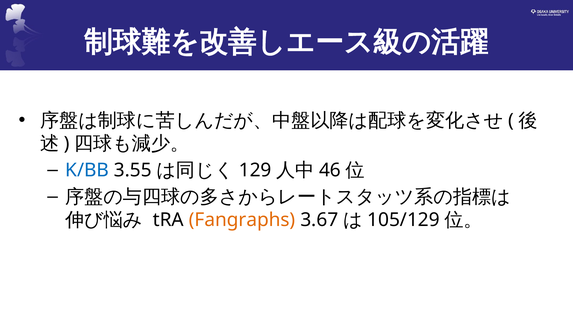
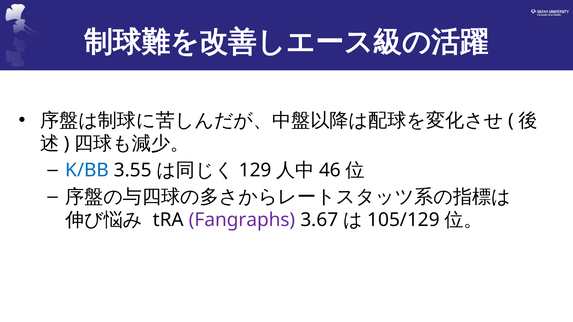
Fangraphs colour: orange -> purple (242, 220)
